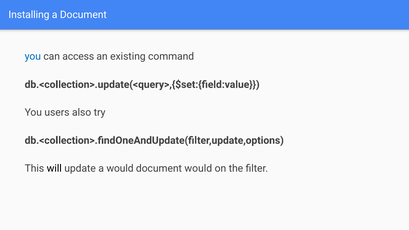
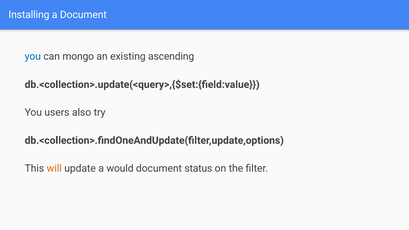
access: access -> mongo (78, 57)
command: command -> ascending (171, 57)
will colour: black -> orange (54, 168)
document would: would -> status (198, 168)
